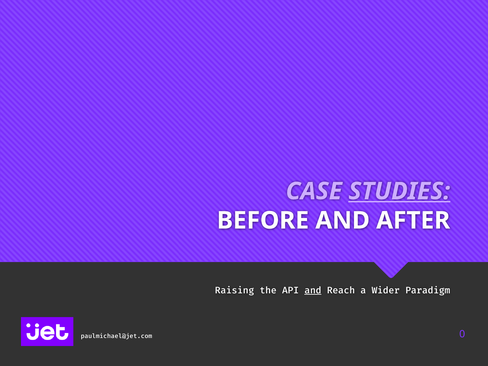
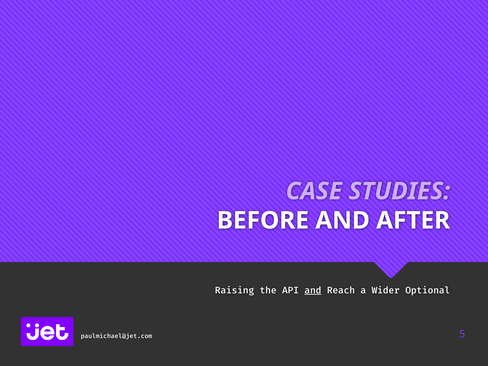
STUDIES underline: present -> none (399, 191)
Paradigm: Paradigm -> Optional (428, 290)
0: 0 -> 5 (462, 334)
